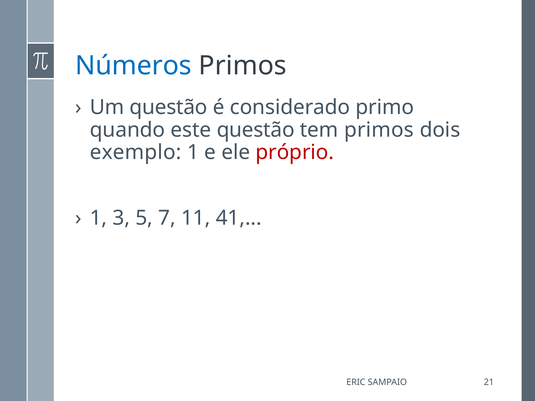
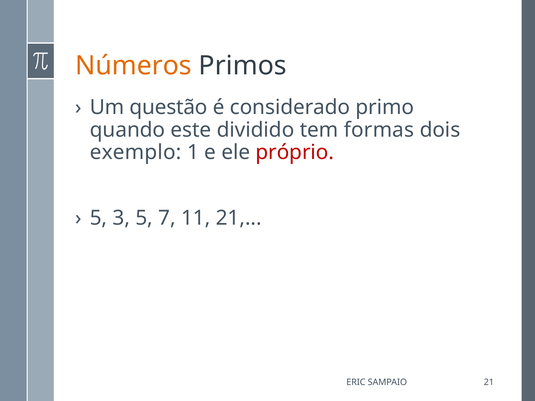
Números colour: blue -> orange (134, 66)
este questão: questão -> dividido (256, 130)
tem primos: primos -> formas (379, 130)
1: 1 -> 5 (98, 218)
11 41: 41 -> 21 (239, 218)
